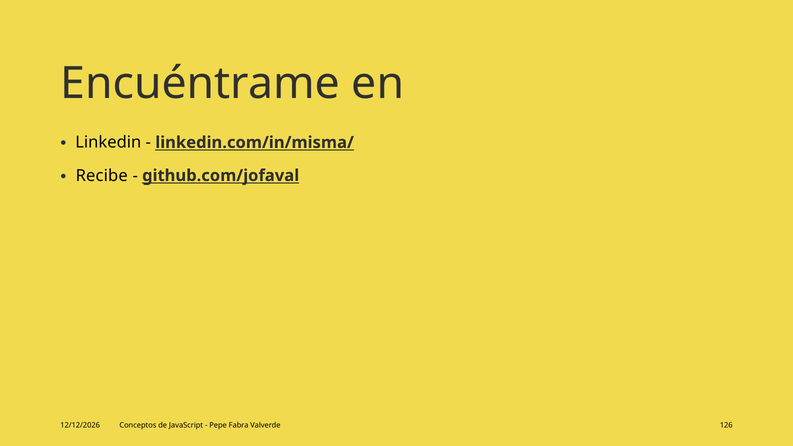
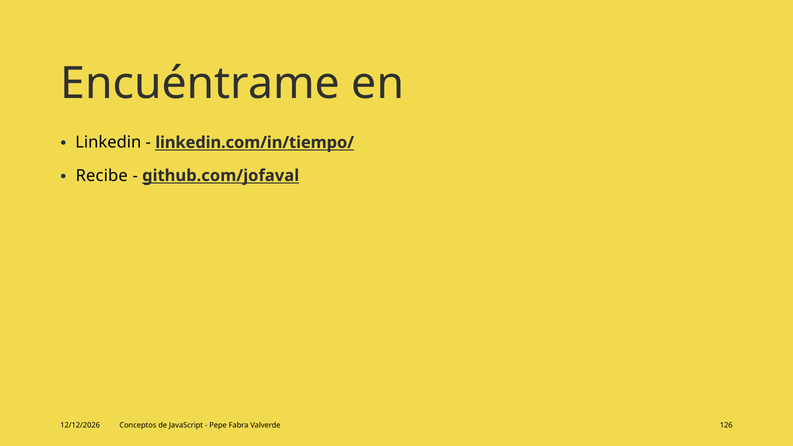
linkedin.com/in/misma/: linkedin.com/in/misma/ -> linkedin.com/in/tiempo/ (255, 143)
